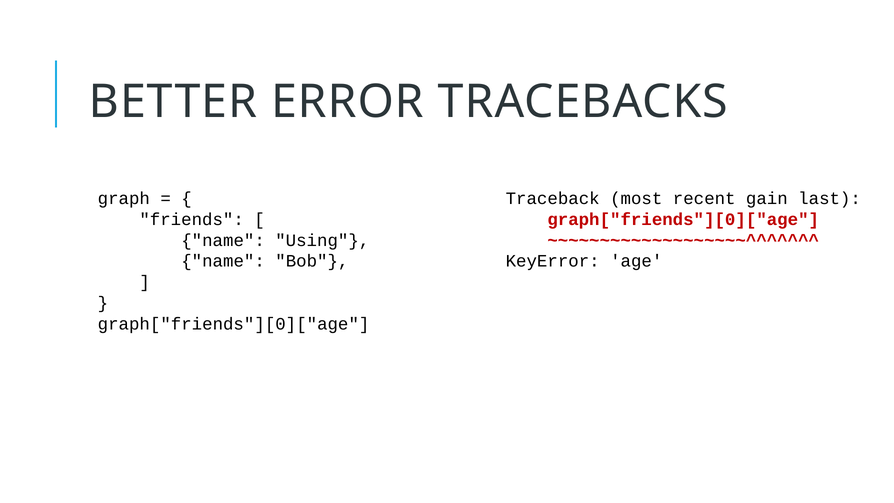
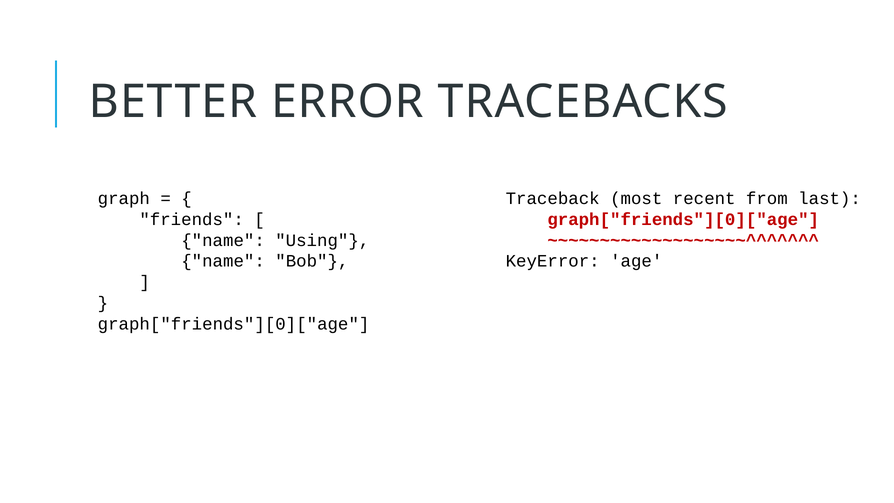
gain: gain -> from (767, 199)
